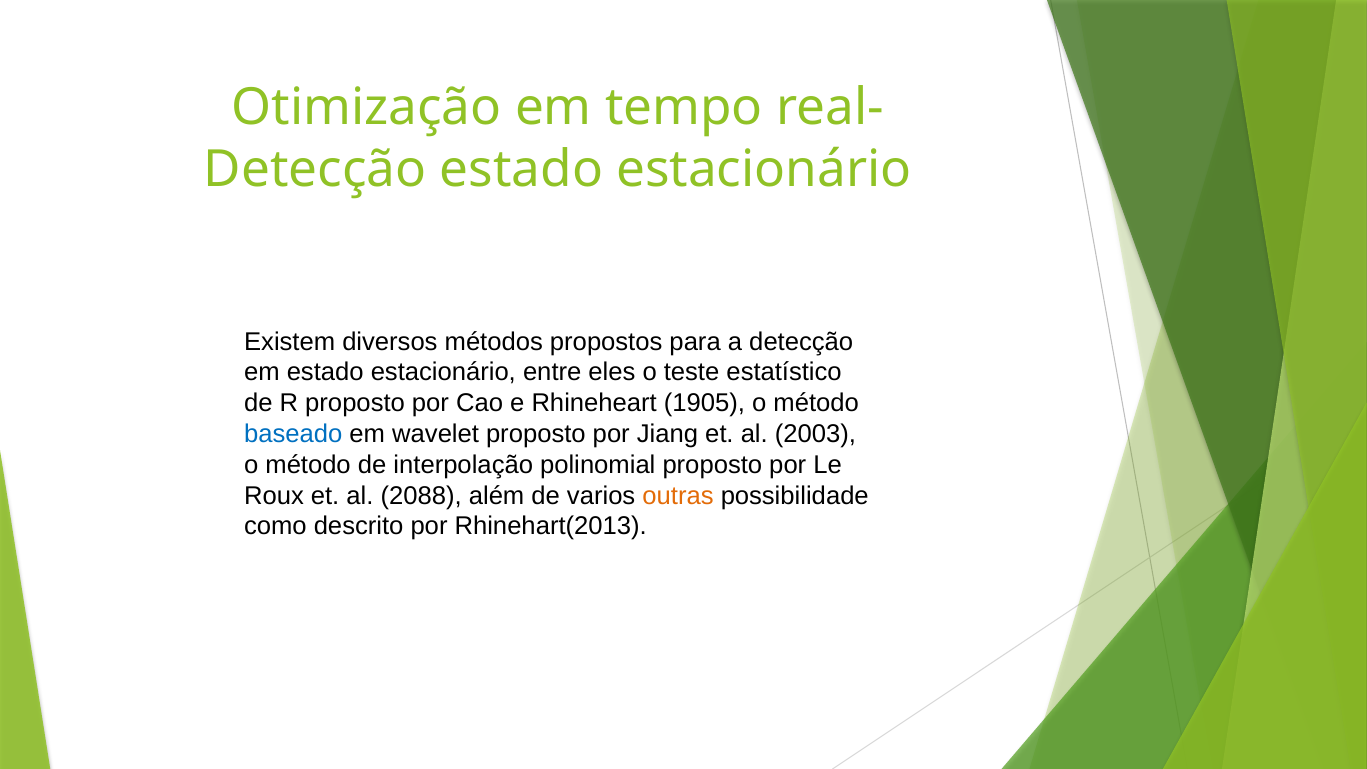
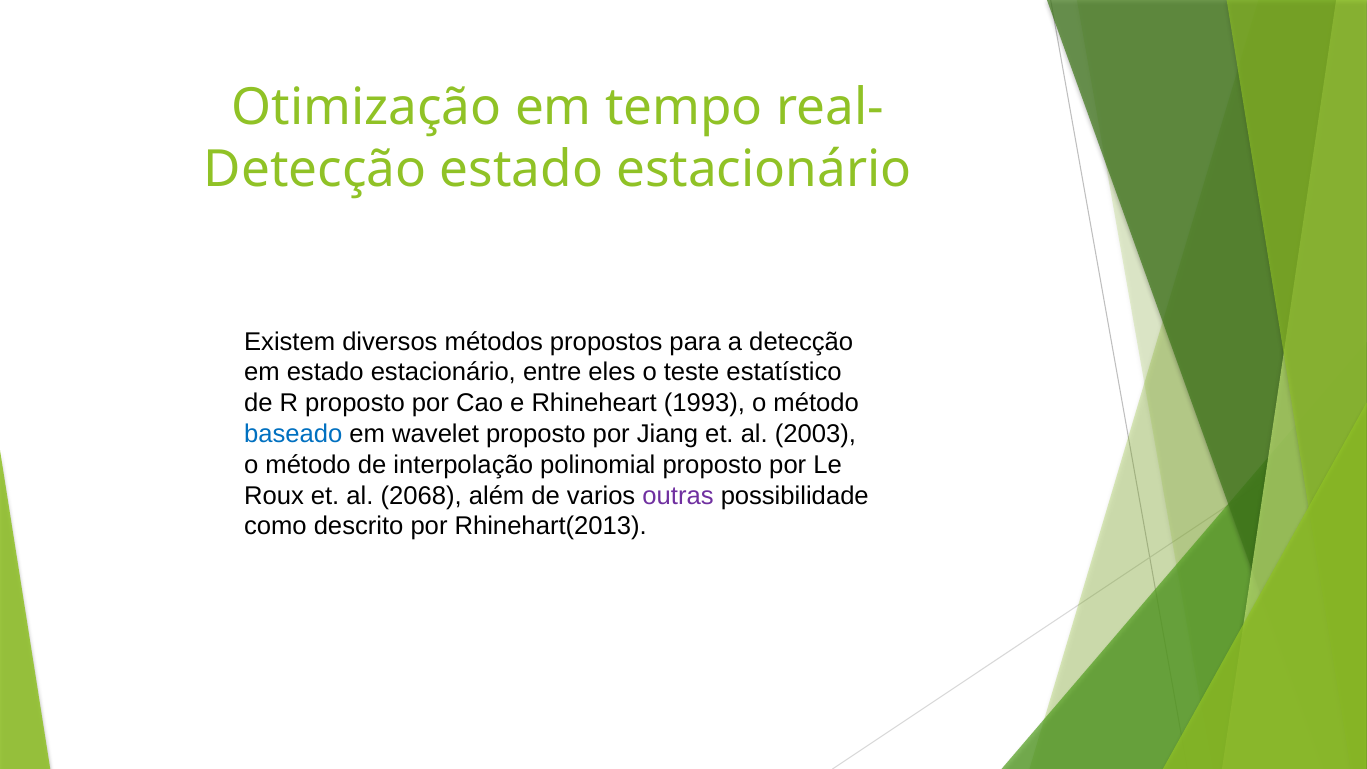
1905: 1905 -> 1993 (704, 403)
2088: 2088 -> 2068 (421, 496)
outras colour: orange -> purple (678, 496)
